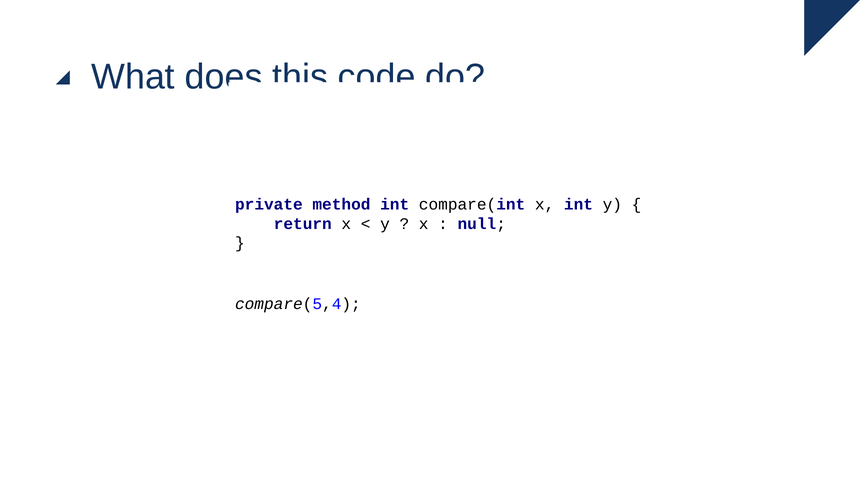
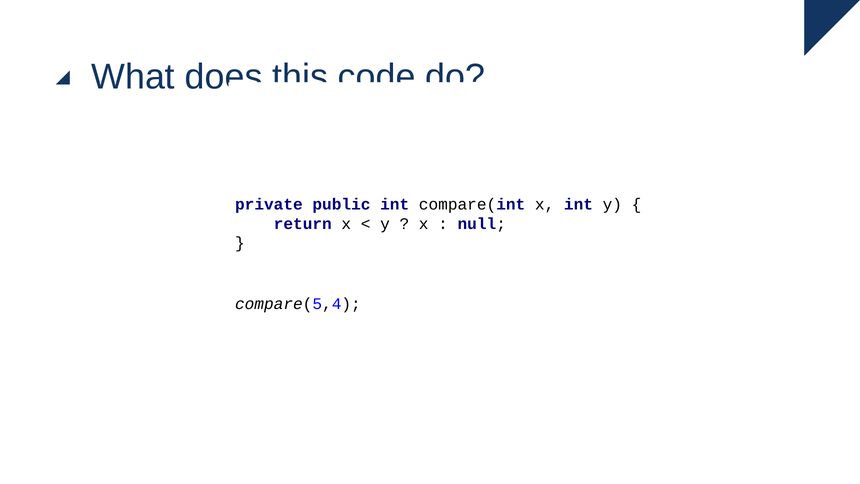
method: method -> public (341, 204)
